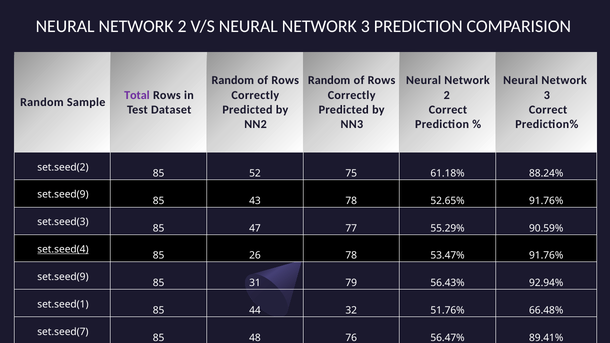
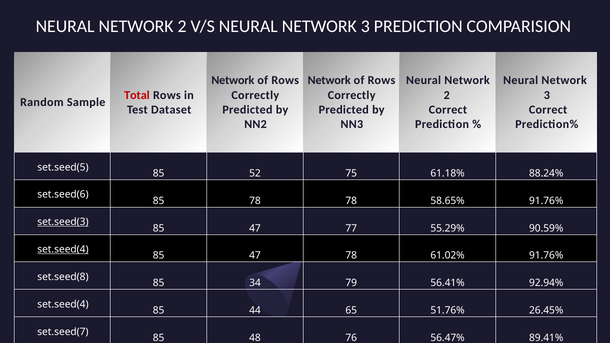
Random: Random -> Network (233, 80)
Random: Random -> Network (329, 80)
Total colour: purple -> red (137, 95)
set.seed(2: set.seed(2 -> set.seed(5 (63, 167)
set.seed(9: set.seed(9 -> set.seed(6 (63, 195)
85 43: 43 -> 78 (255, 201)
52.65%: 52.65% -> 58.65% (448, 201)
set.seed(3 underline: none -> present (63, 222)
26: 26 -> 47 (255, 256)
53.47%: 53.47% -> 61.02% (448, 256)
set.seed(9: set.seed(9 -> set.seed(8 (63, 277)
31: 31 -> 34 (255, 283)
56.43%: 56.43% -> 56.41% (448, 283)
set.seed(1: set.seed(1 -> set.seed(4 (63, 304)
32: 32 -> 65 (351, 311)
66.48%: 66.48% -> 26.45% (546, 311)
